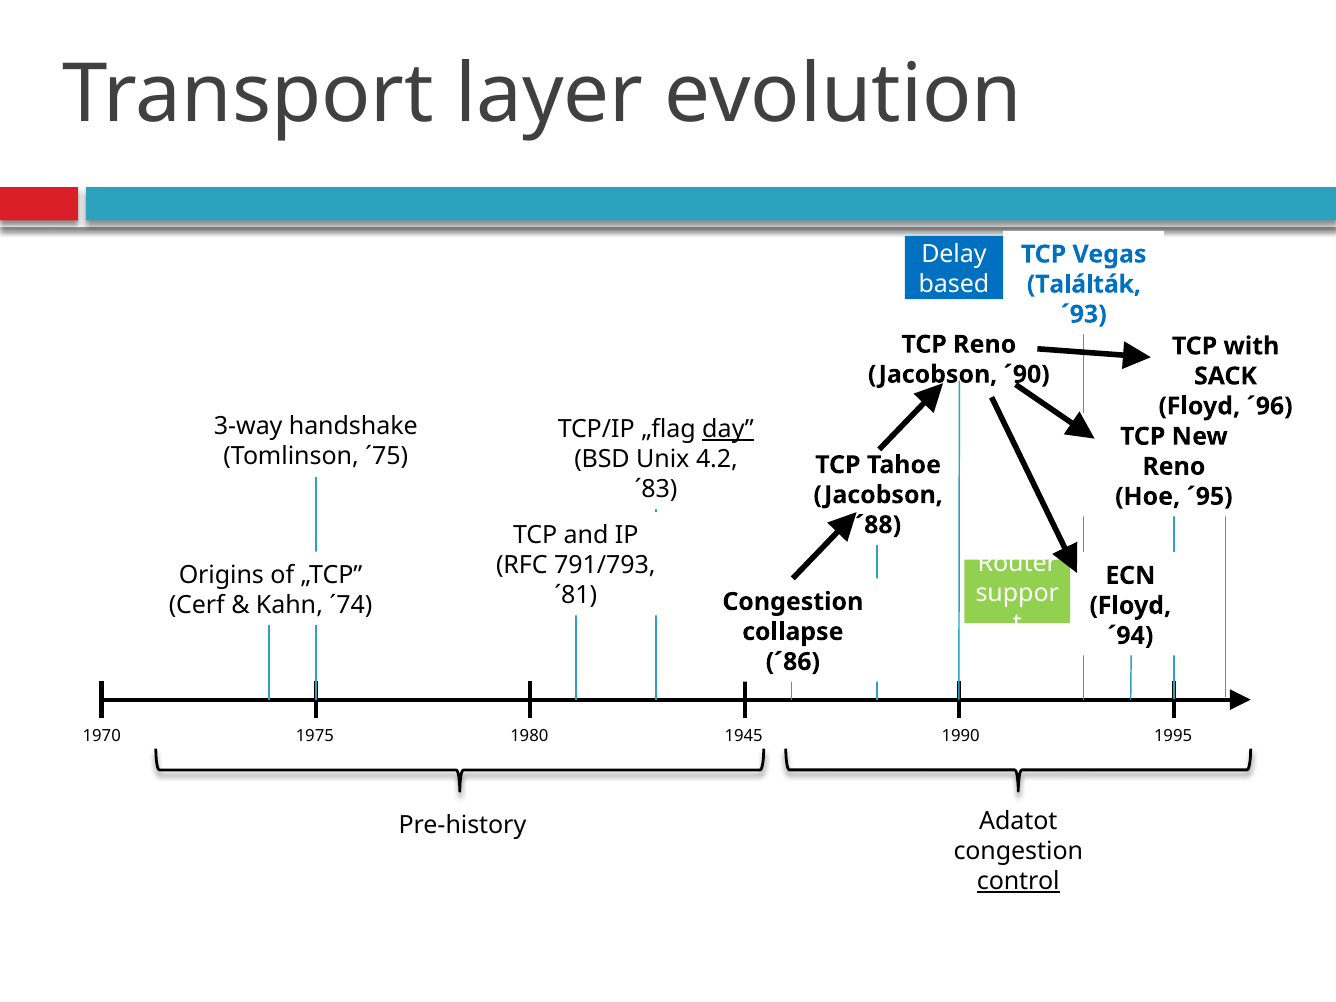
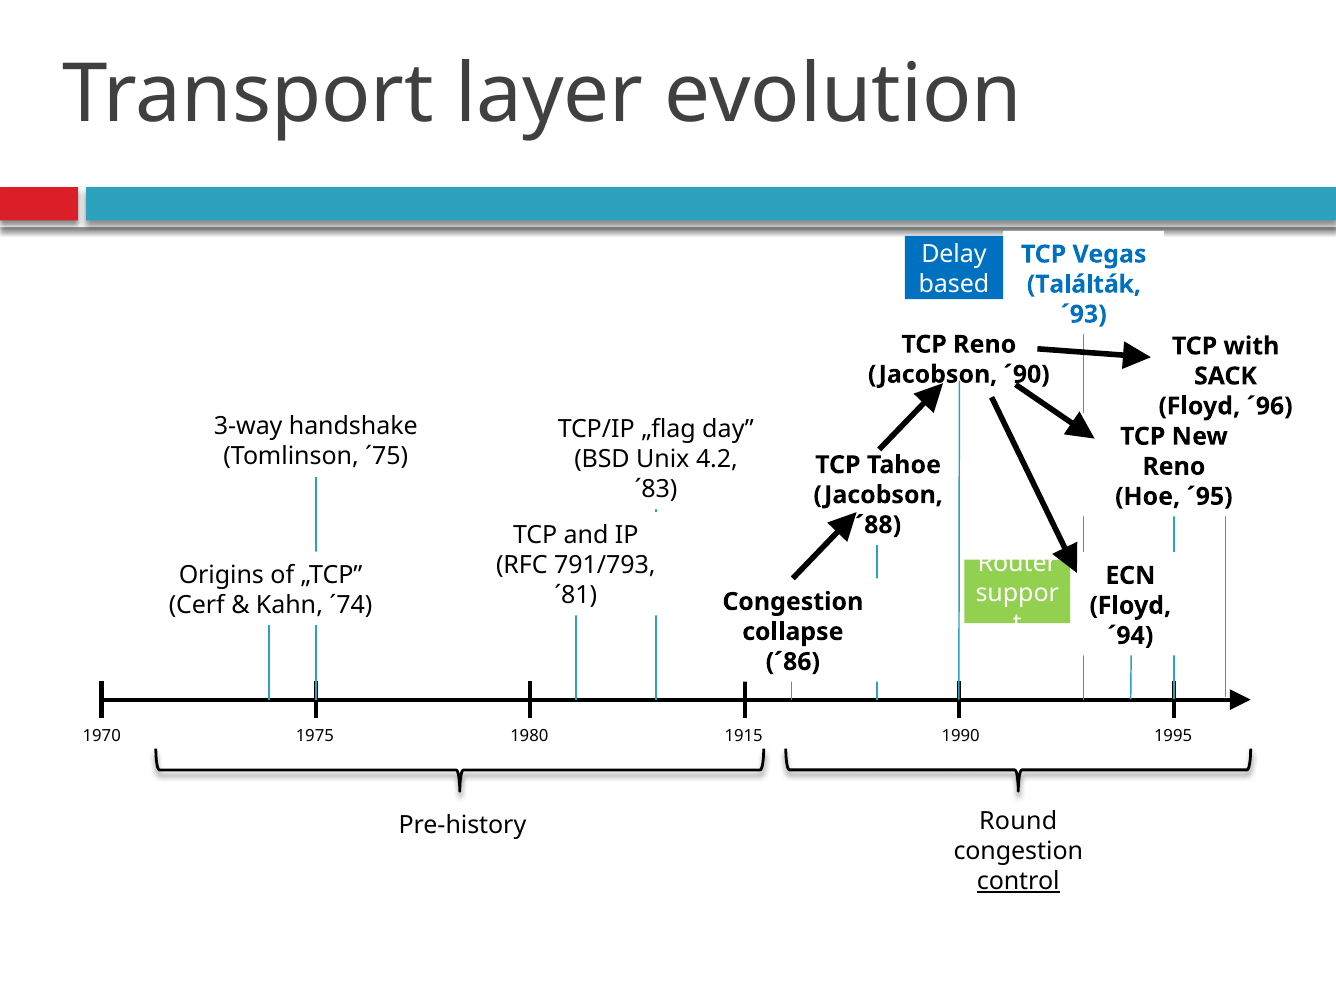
day underline: present -> none (728, 429)
1945: 1945 -> 1915 (744, 735)
Adatot: Adatot -> Round (1018, 821)
